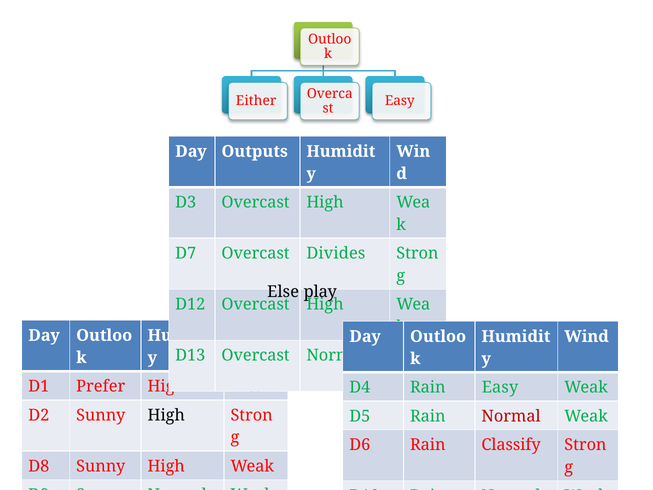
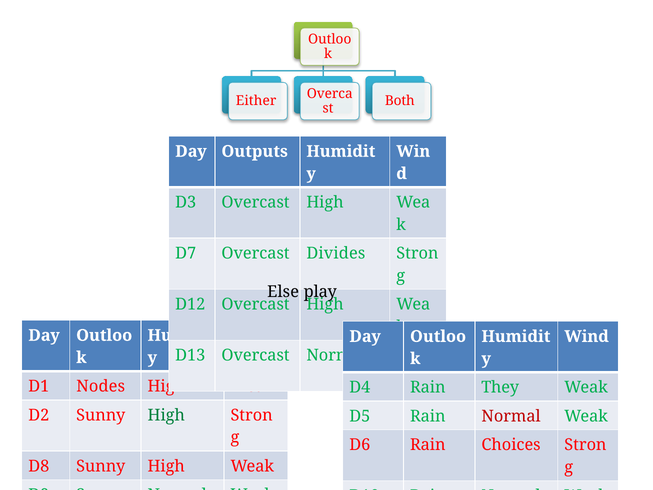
Easy: Easy -> Both (400, 101)
Prefer: Prefer -> Nodes (101, 386)
Rain Easy: Easy -> They (500, 387)
High colour: black -> green (166, 415)
Classify: Classify -> Choices (511, 445)
